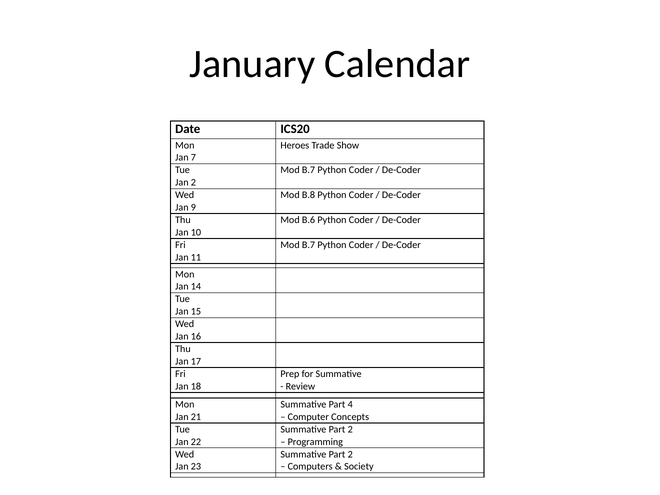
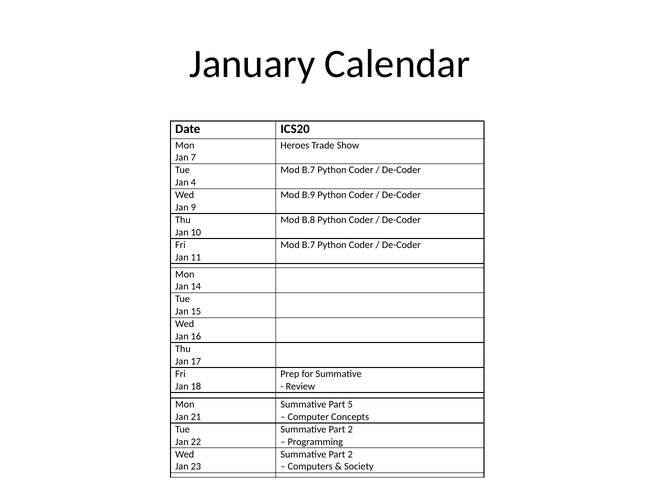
Jan 2: 2 -> 4 (193, 183)
B.8: B.8 -> B.9 (309, 195)
B.6: B.6 -> B.8 (309, 220)
4: 4 -> 5 (350, 404)
